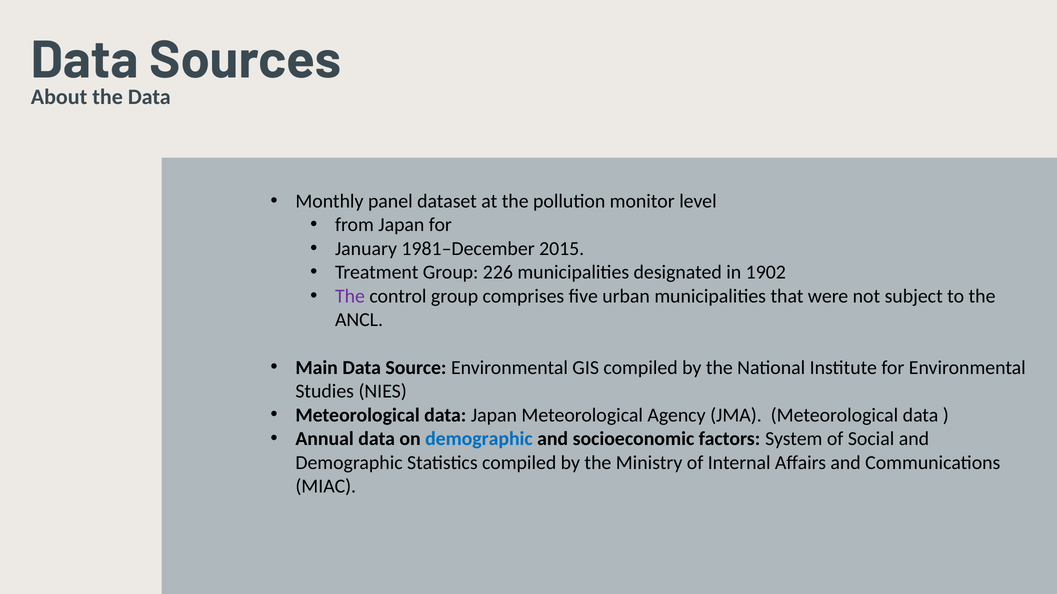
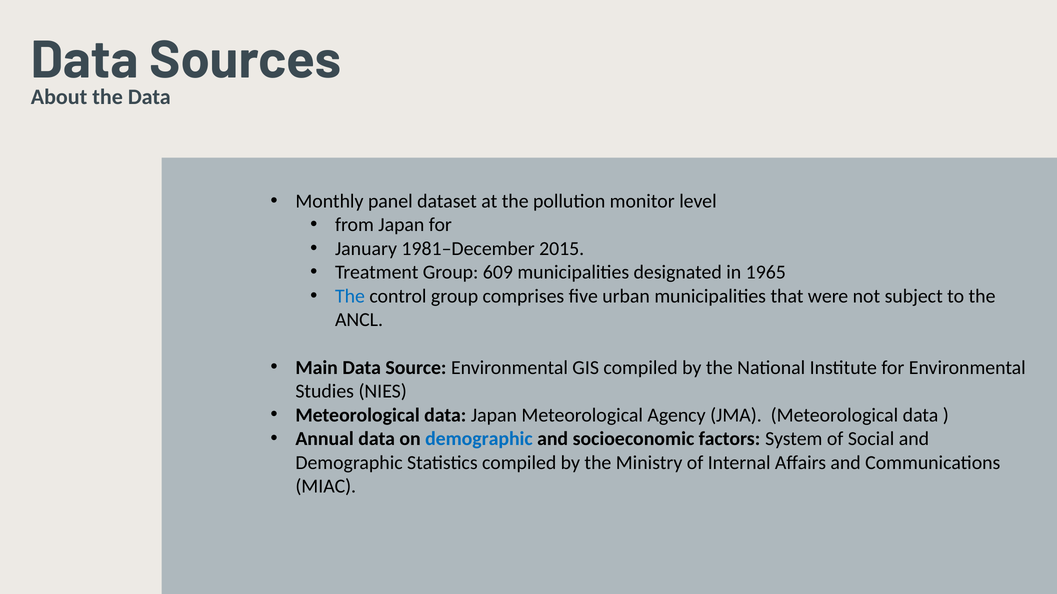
226: 226 -> 609 (498, 273)
1902: 1902 -> 1965 (766, 273)
The colour: purple -> blue (350, 296)
